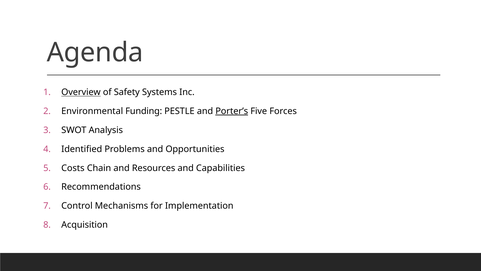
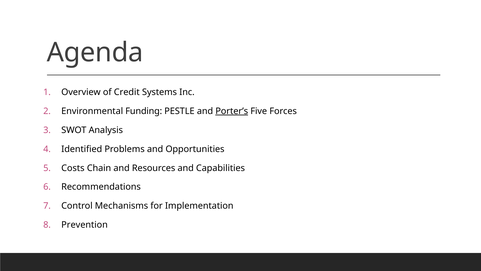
Overview underline: present -> none (81, 92)
Safety: Safety -> Credit (127, 92)
Acquisition: Acquisition -> Prevention (85, 225)
